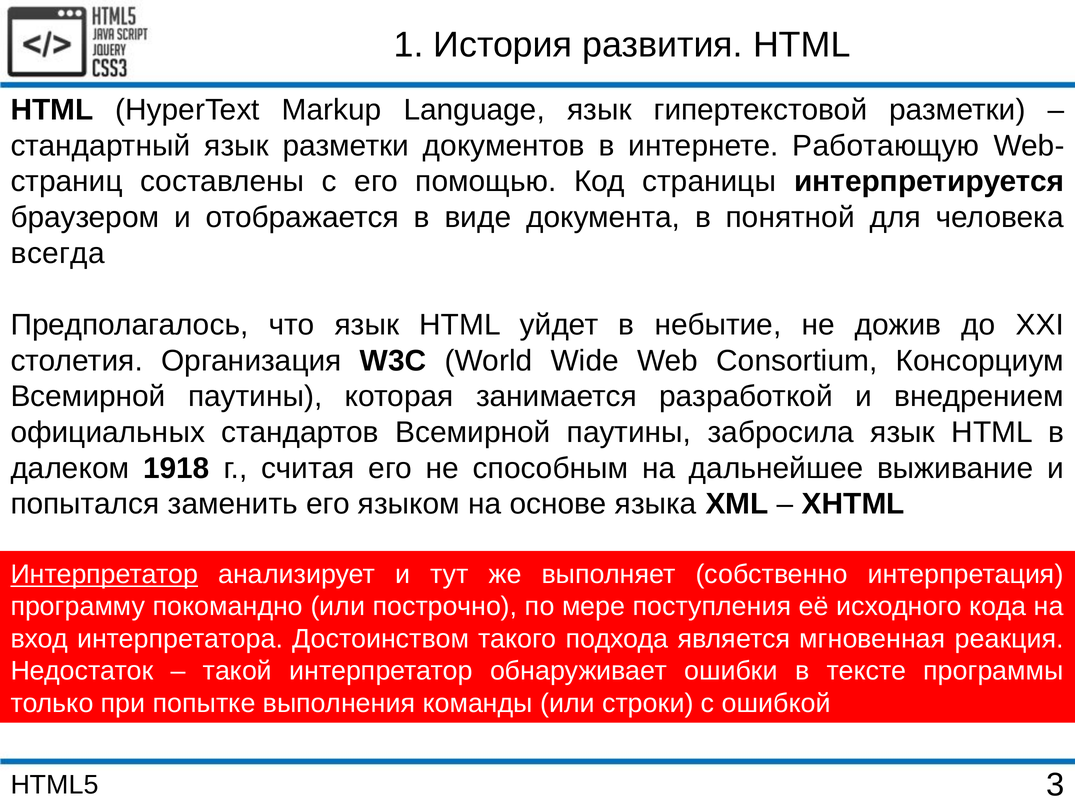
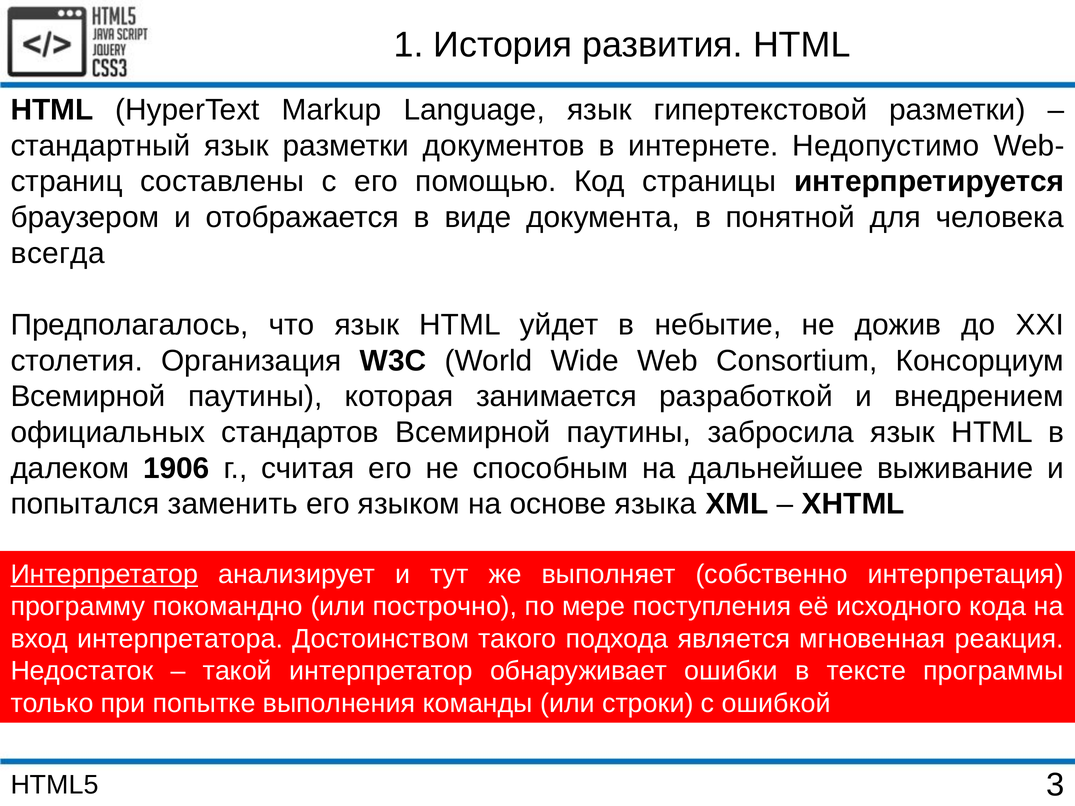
Работающую: Работающую -> Недопустимо (886, 146)
1918: 1918 -> 1906 (176, 468)
